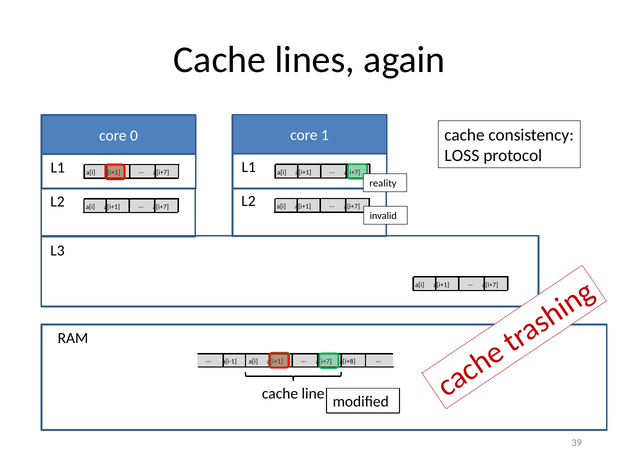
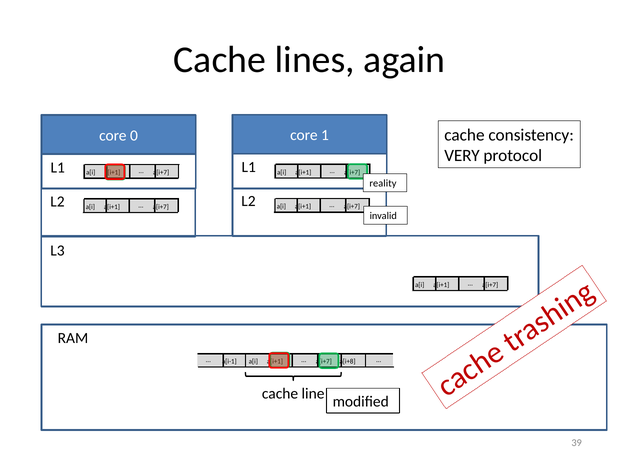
LOSS: LOSS -> VERY (462, 156)
